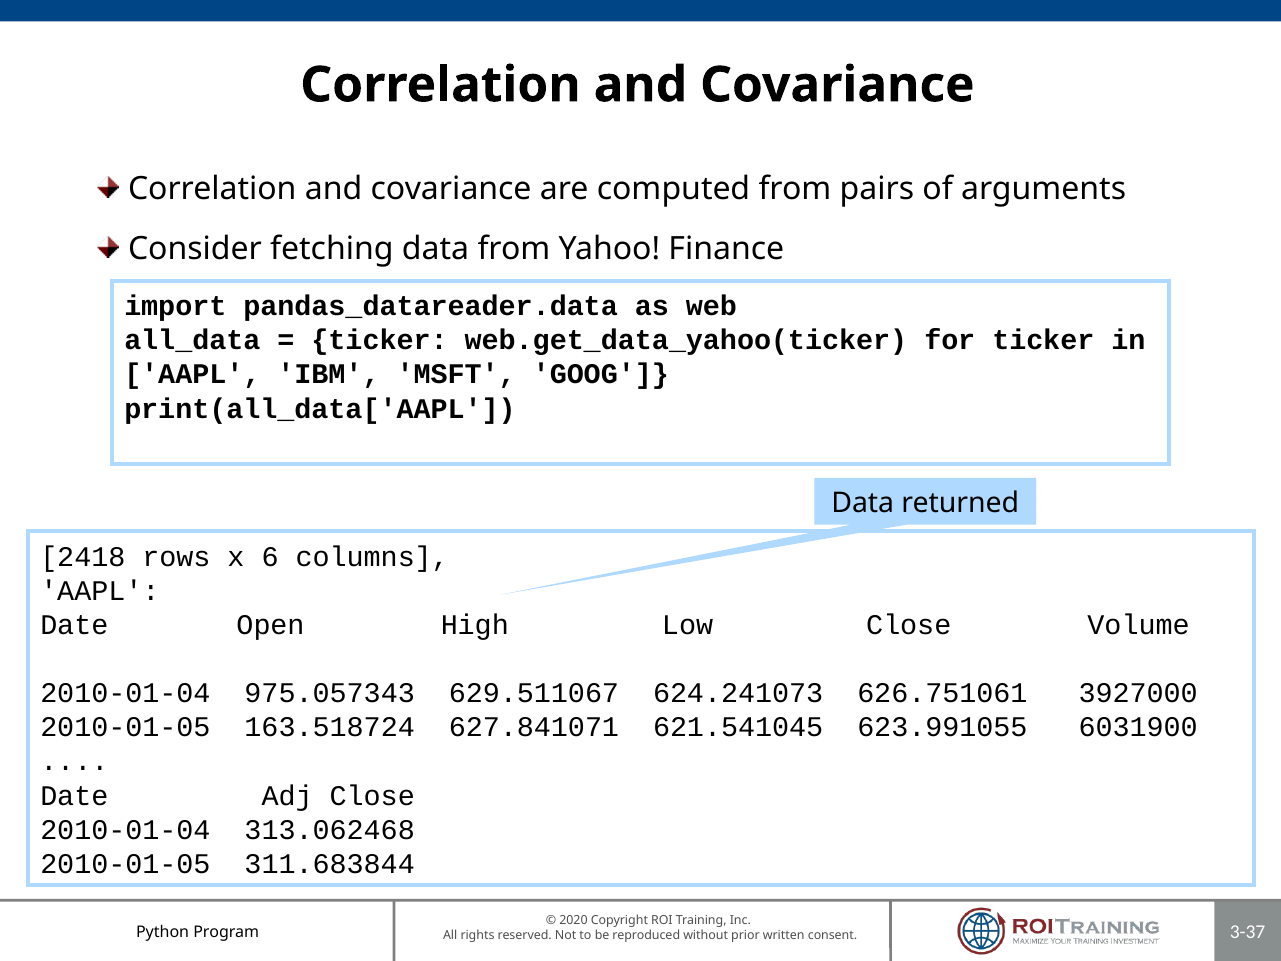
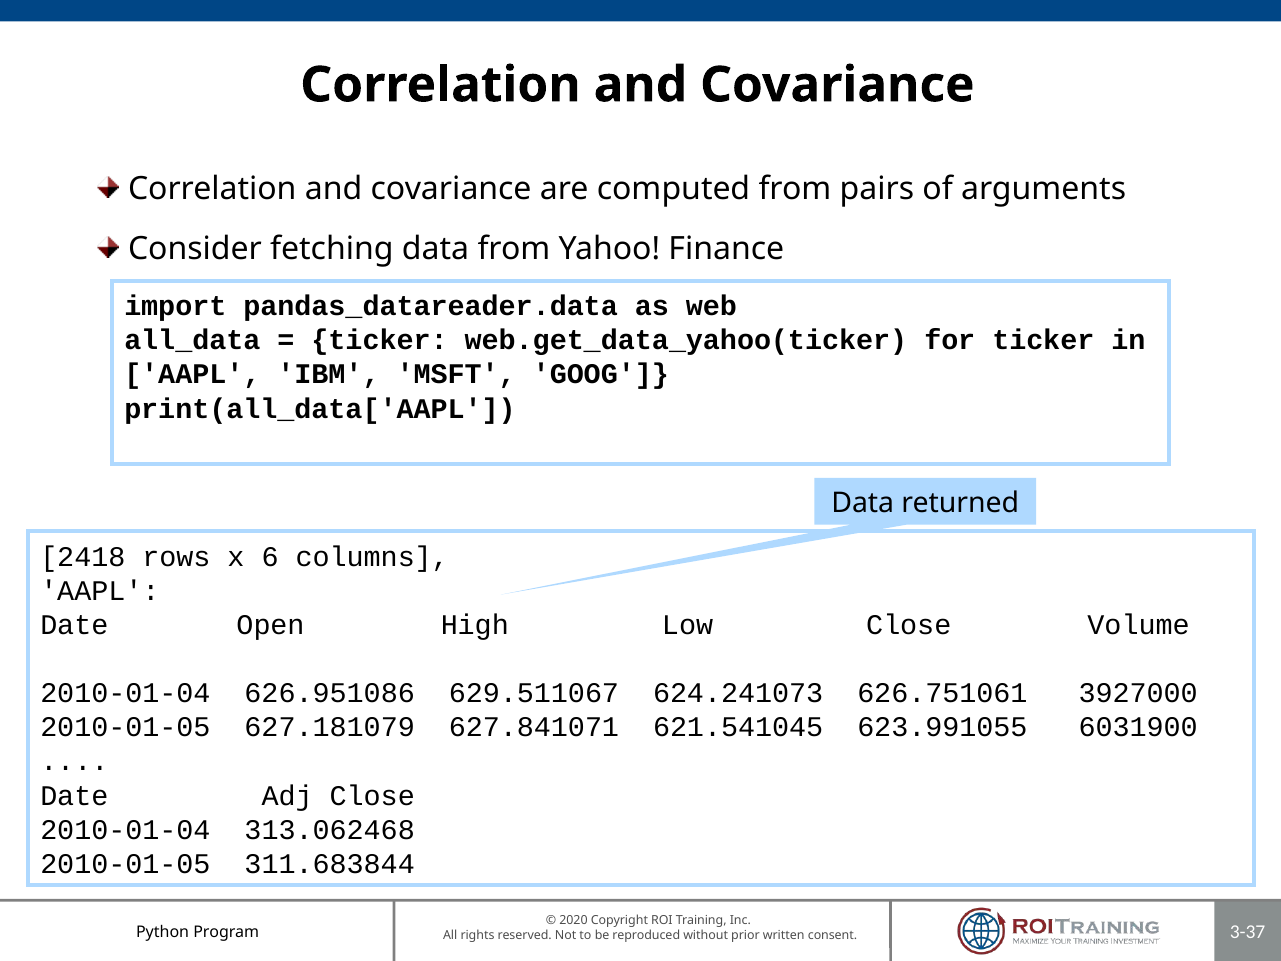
975.057343: 975.057343 -> 626.951086 (330, 693)
163.518724: 163.518724 -> 627.181079 (330, 727)
